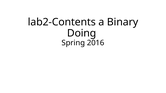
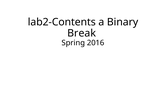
Doing: Doing -> Break (82, 33)
